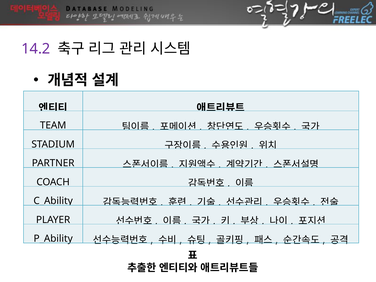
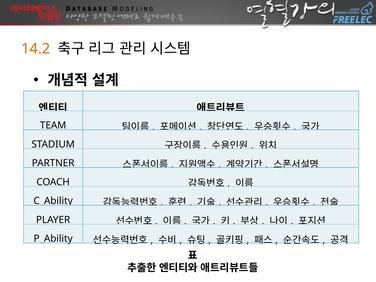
14.2 colour: purple -> orange (36, 49)
